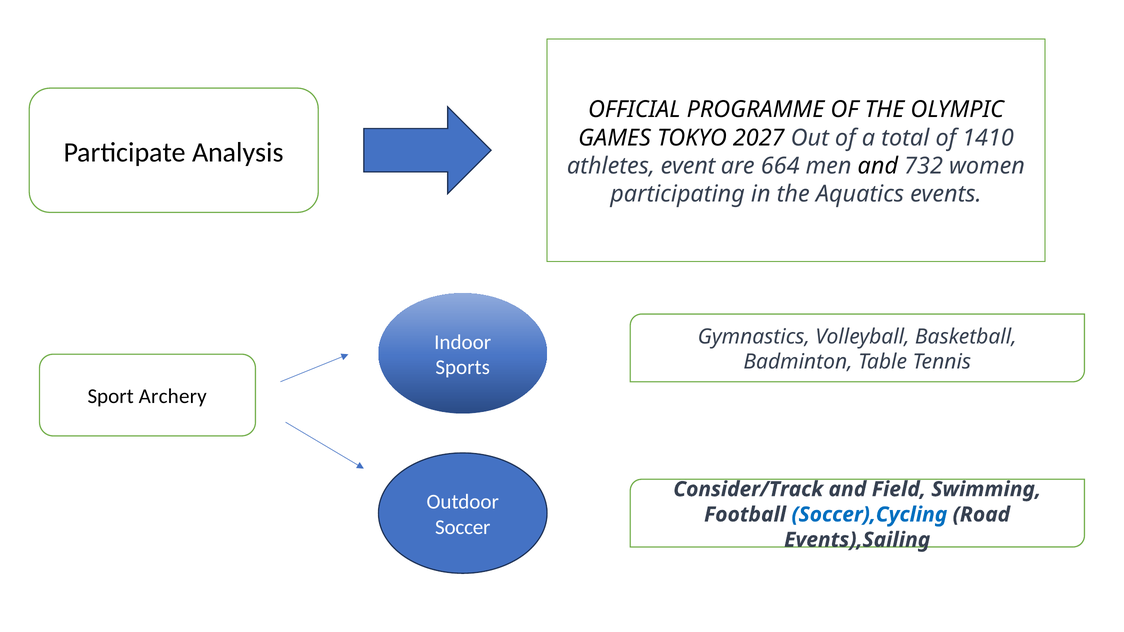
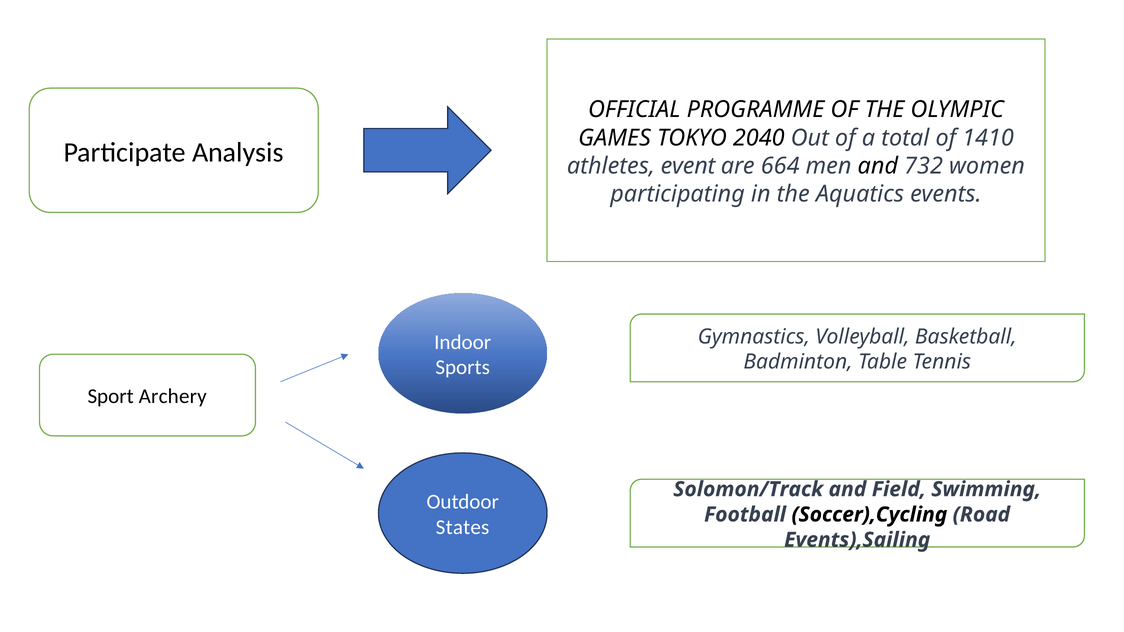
2027: 2027 -> 2040 (759, 138)
Consider/Track: Consider/Track -> Solomon/Track (748, 489)
Soccer),Cycling colour: blue -> black (869, 515)
Soccer: Soccer -> States (463, 527)
